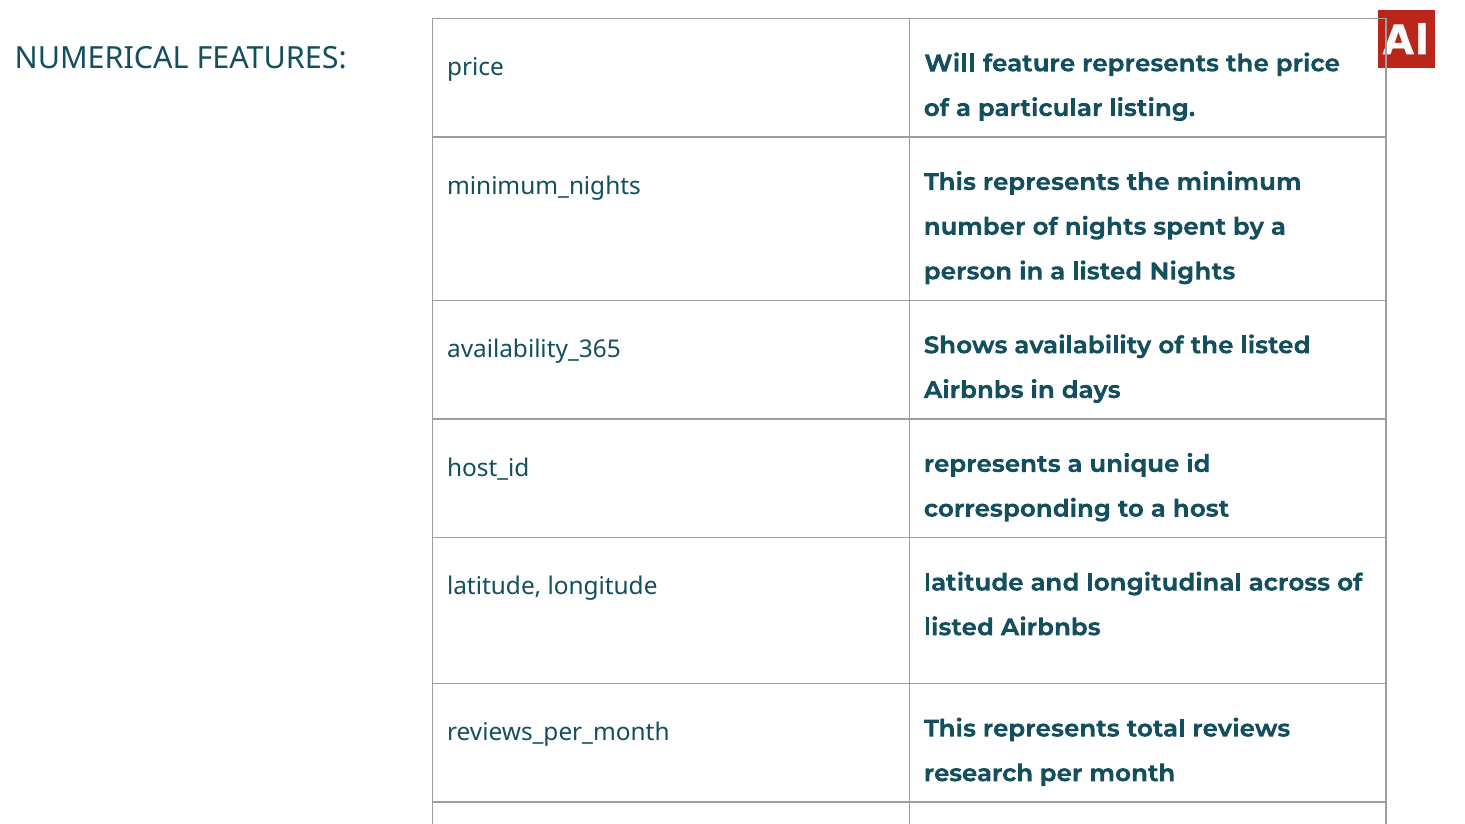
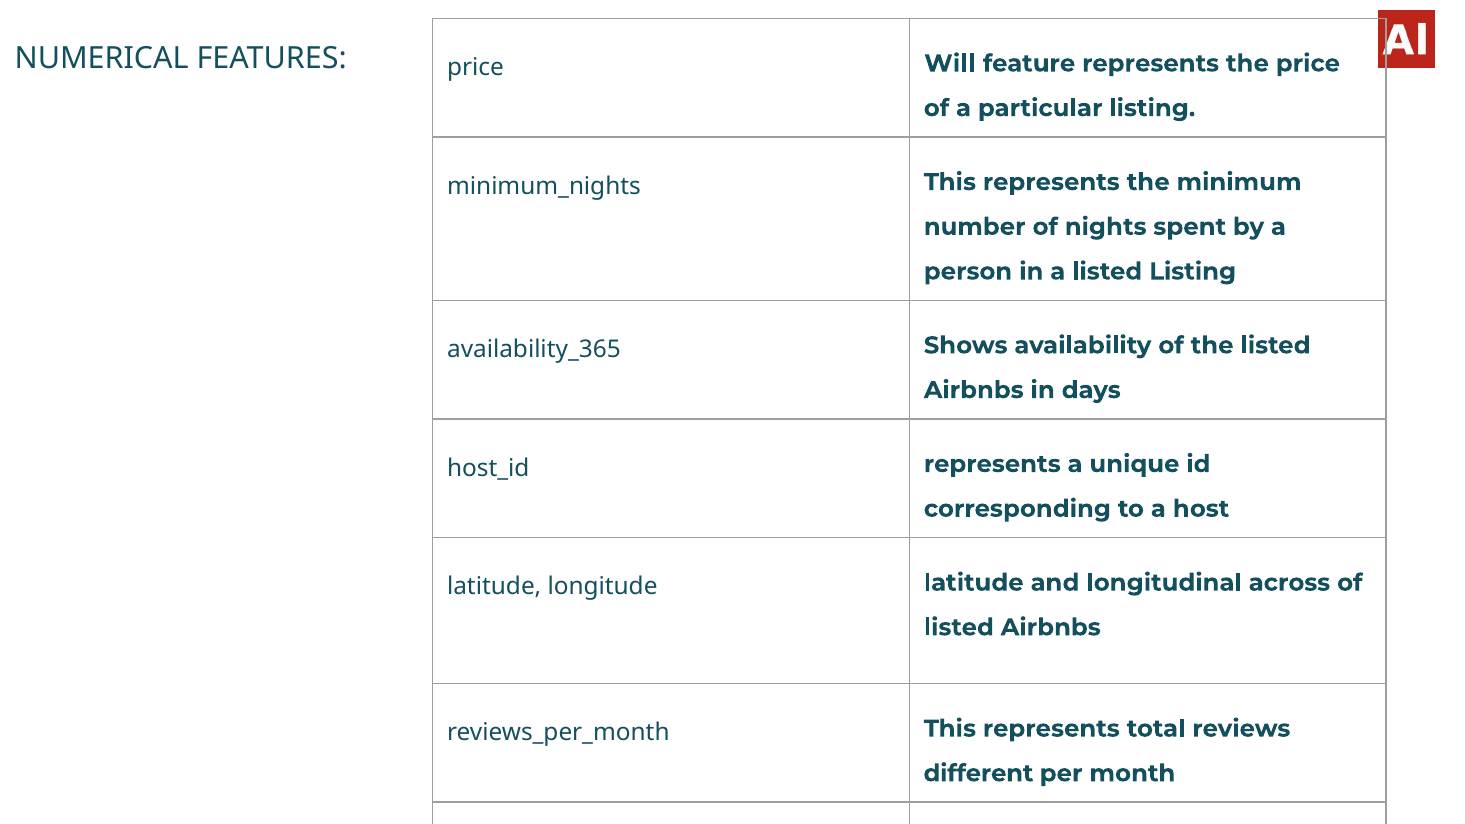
listed Nights: Nights -> Listing (1193, 272)
research: research -> different (978, 773)
